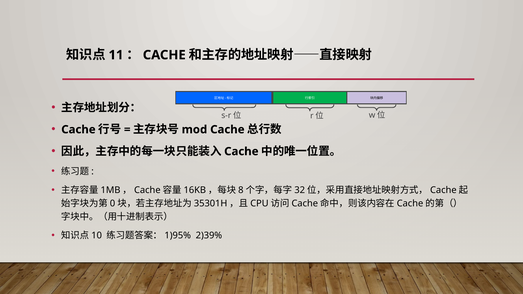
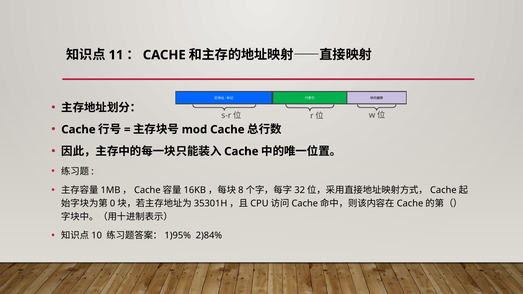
2)39%: 2)39% -> 2)84% (209, 236)
